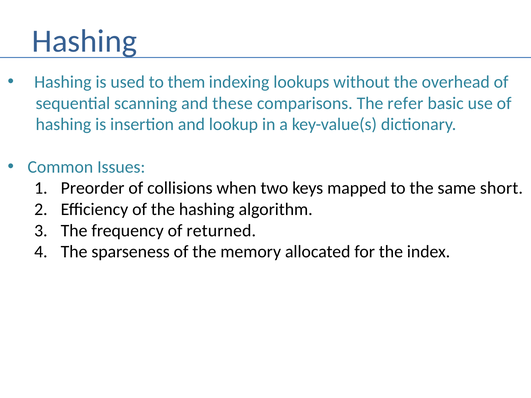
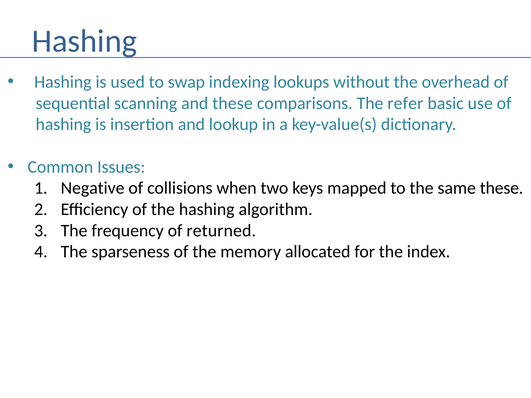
them: them -> swap (186, 82)
Preorder: Preorder -> Negative (93, 188)
same short: short -> these (502, 188)
